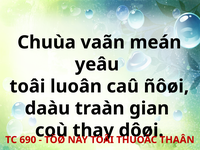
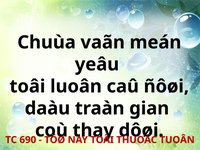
THAÂN: THAÂN -> TUOÂN (177, 140)
